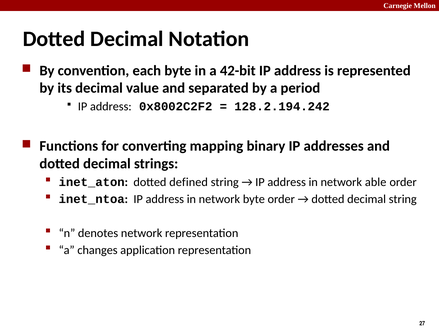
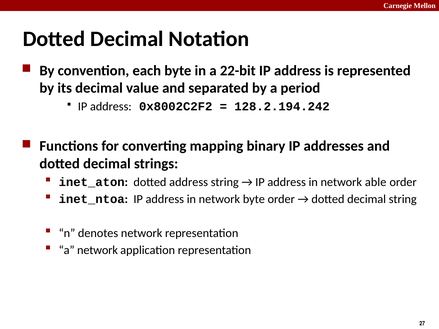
42-bit: 42-bit -> 22-bit (238, 71)
dotted defined: defined -> address (189, 182)
a changes: changes -> network (98, 250)
